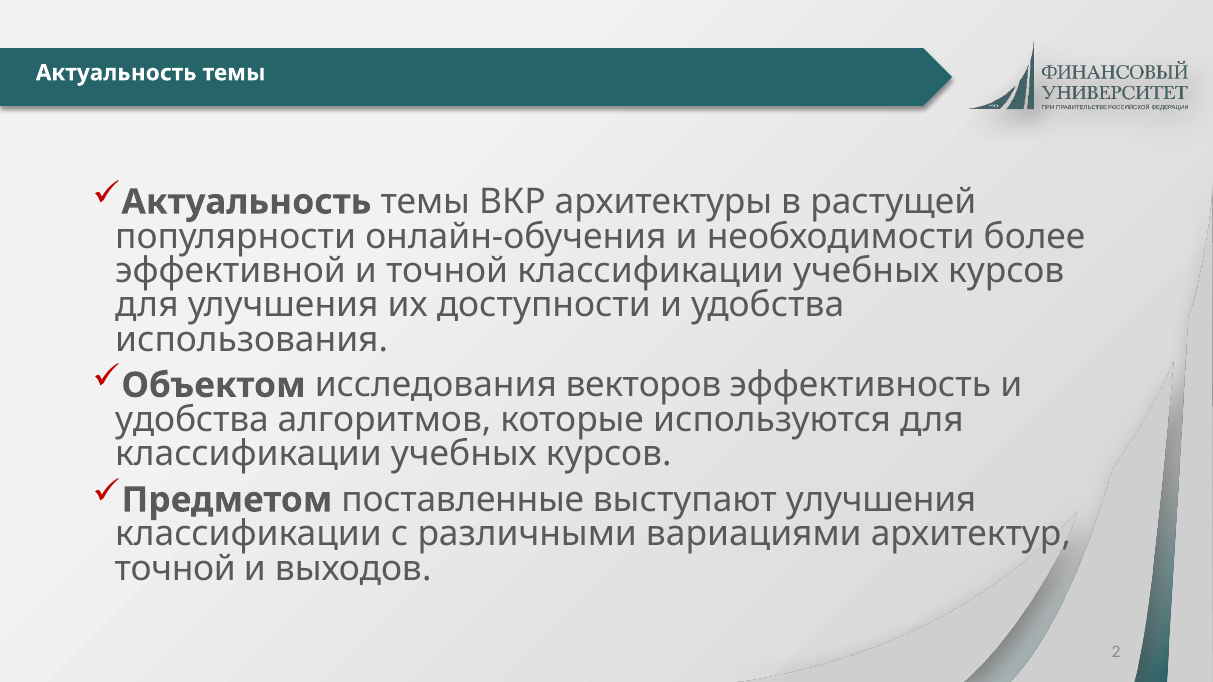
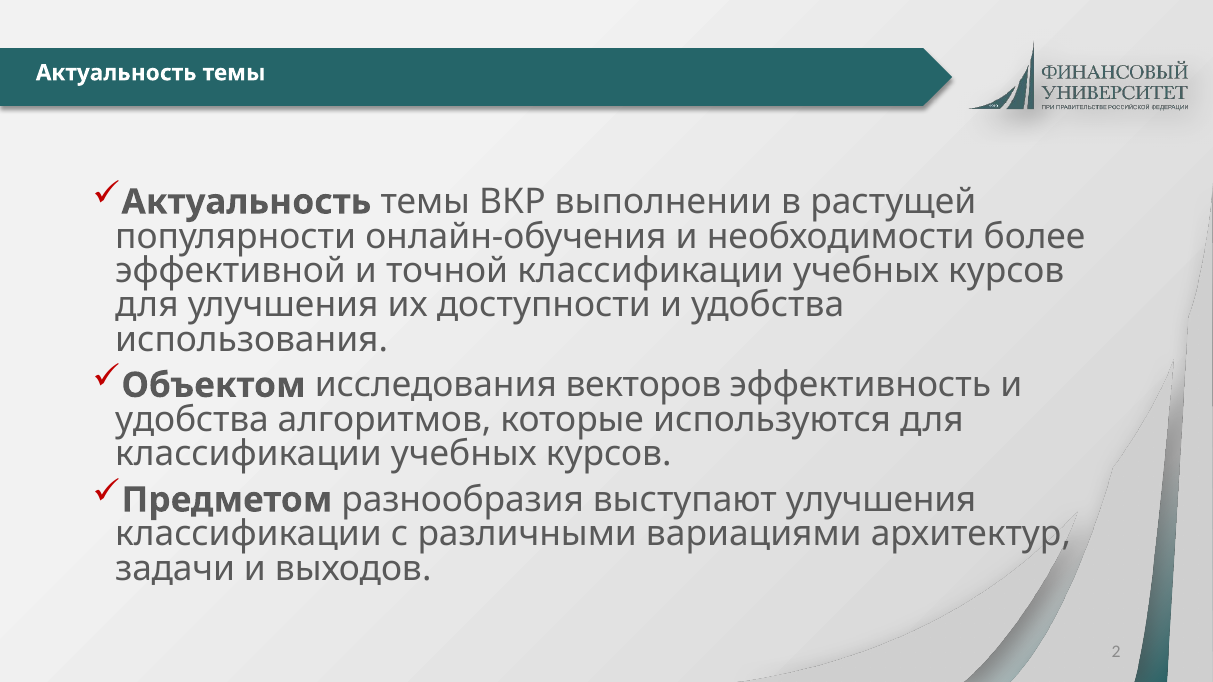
архитектуры: архитектуры -> выполнении (663, 202)
поставленные: поставленные -> разнообразия (463, 500)
точной: точной -> задачи (175, 569)
